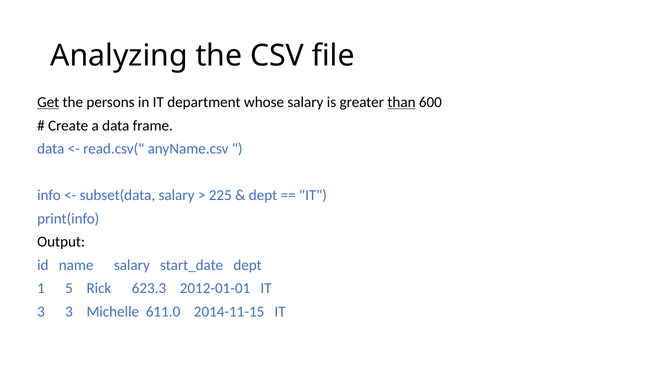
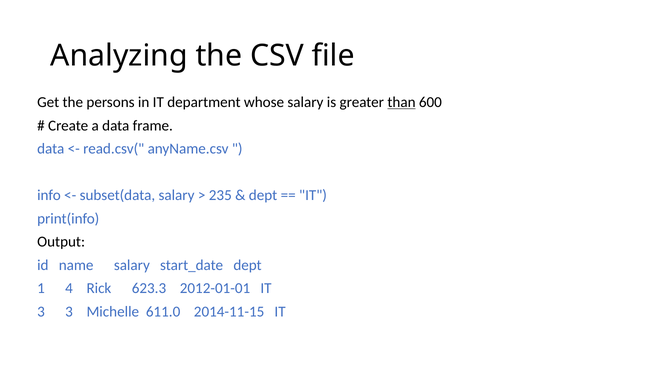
Get underline: present -> none (48, 102)
225: 225 -> 235 (220, 195)
5: 5 -> 4 (69, 288)
